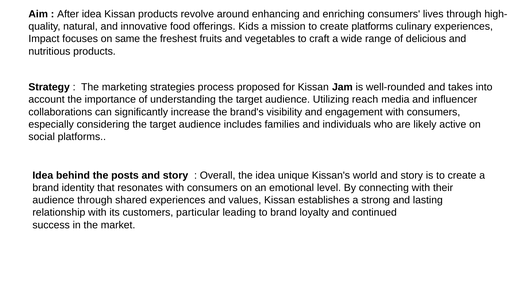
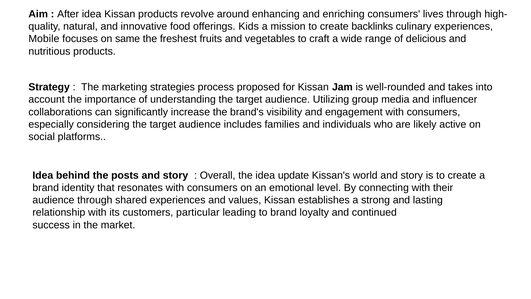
create platforms: platforms -> backlinks (372, 26)
Impact: Impact -> Mobile (44, 39)
reach: reach -> group (365, 99)
unique: unique -> update (293, 175)
